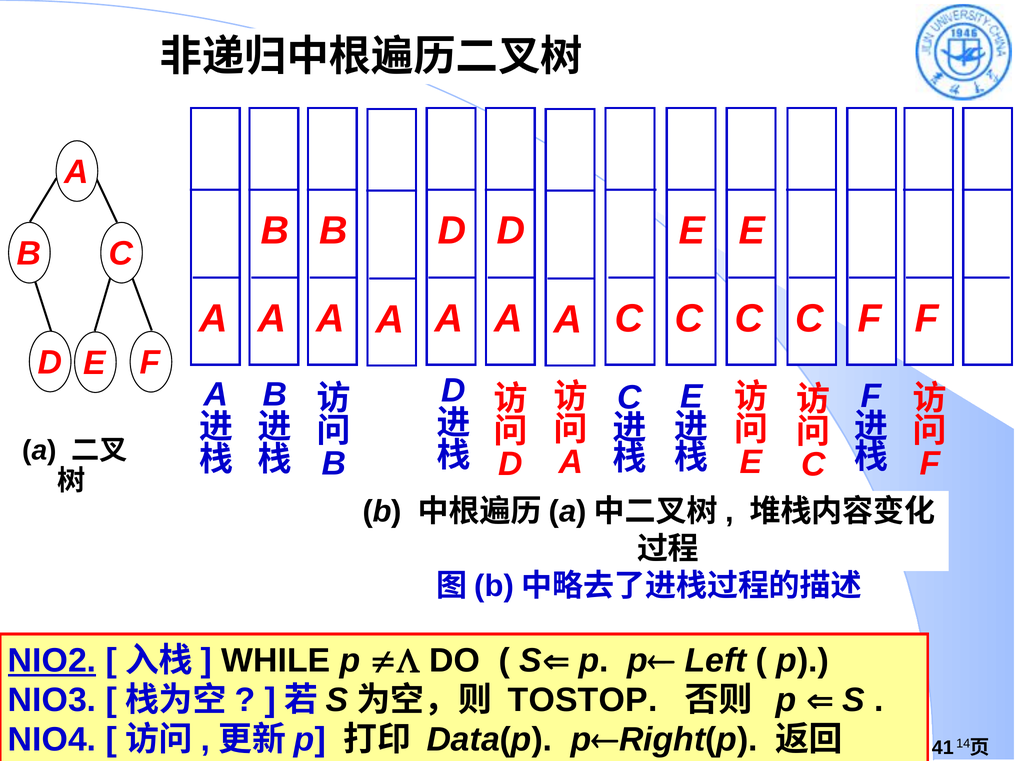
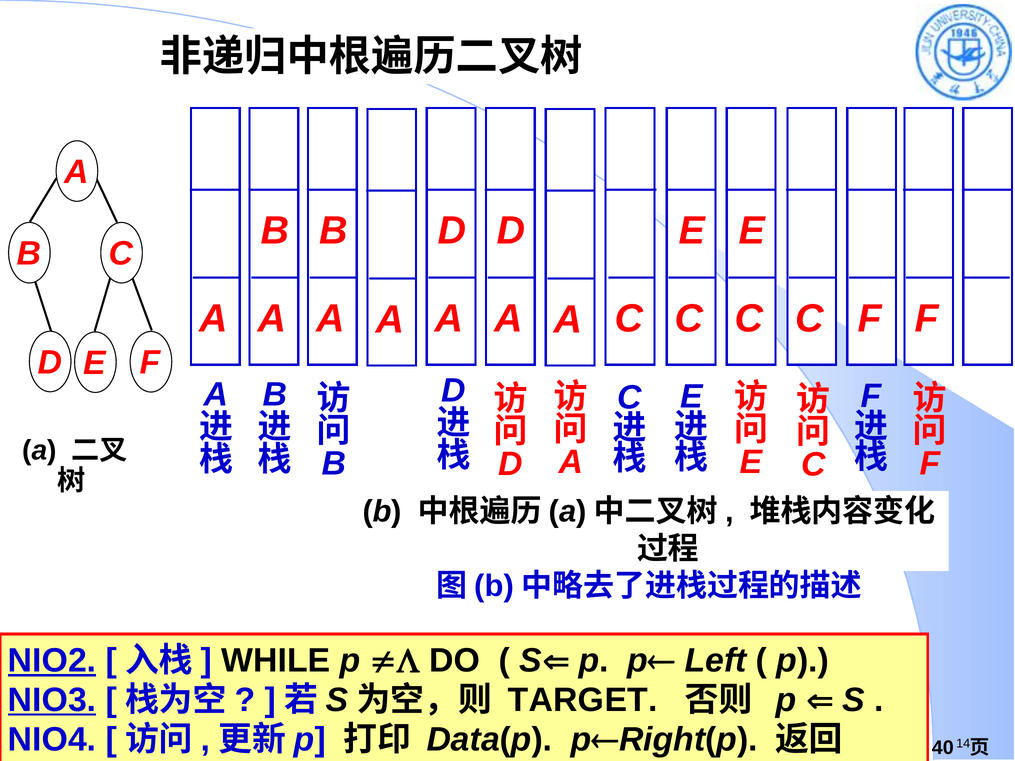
NIO3 underline: none -> present (52, 700)
TOSTOP: TOSTOP -> TARGET (583, 700)
41: 41 -> 40 (943, 748)
